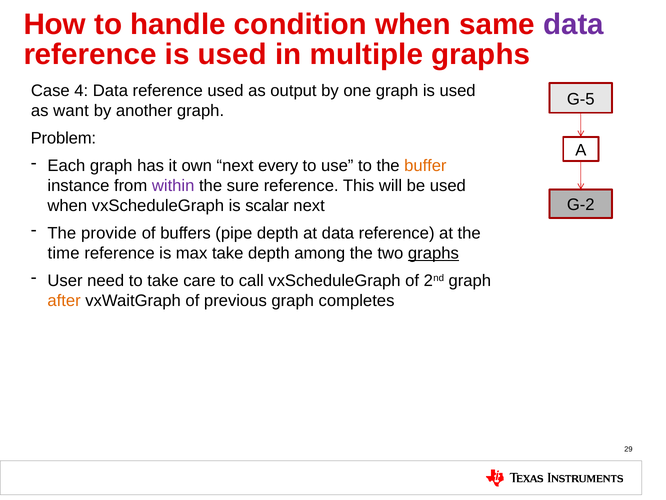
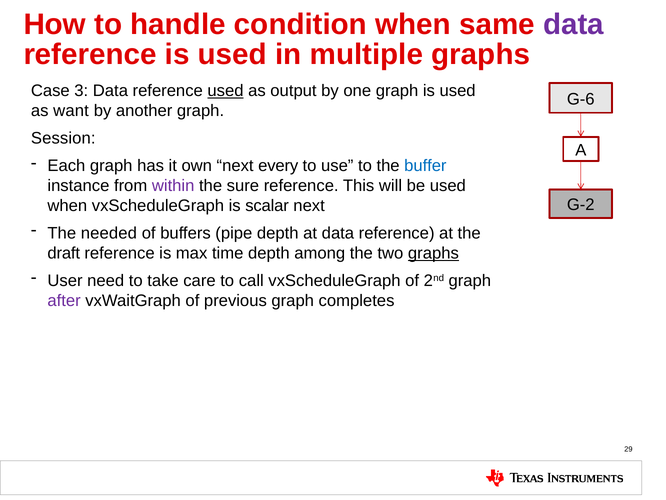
4: 4 -> 3 (81, 91)
used underline: none -> present (226, 91)
G-5: G-5 -> G-6 (581, 99)
Problem: Problem -> Session (63, 138)
buffer colour: orange -> blue (425, 166)
provide: provide -> needed (109, 233)
time: time -> draft (64, 253)
max take: take -> time (228, 253)
after colour: orange -> purple (64, 300)
